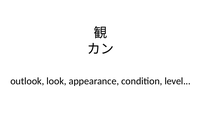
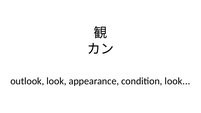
condition level: level -> look (177, 81)
